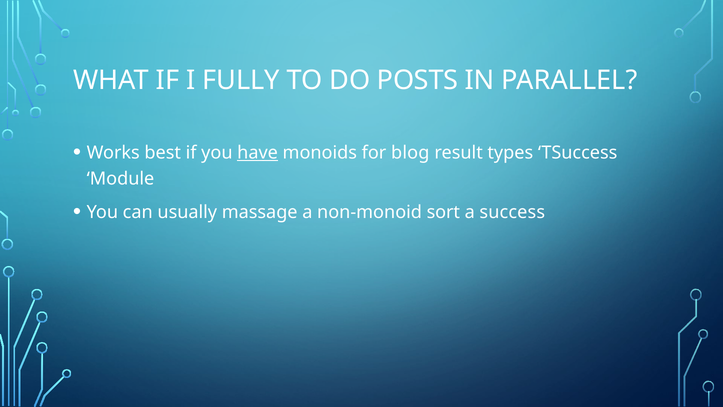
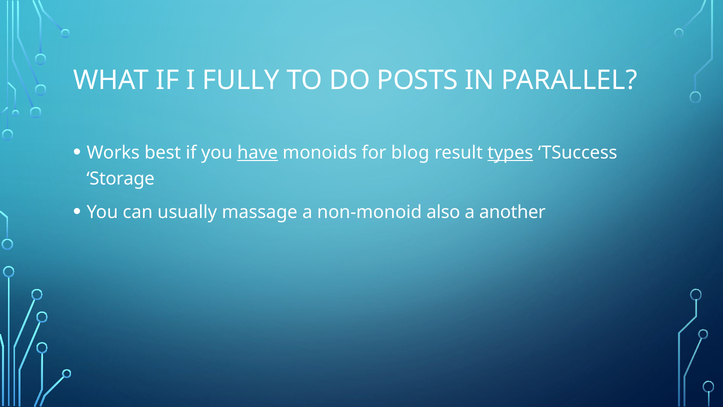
types underline: none -> present (510, 153)
Module: Module -> Storage (121, 179)
sort: sort -> also (443, 212)
success: success -> another (512, 212)
